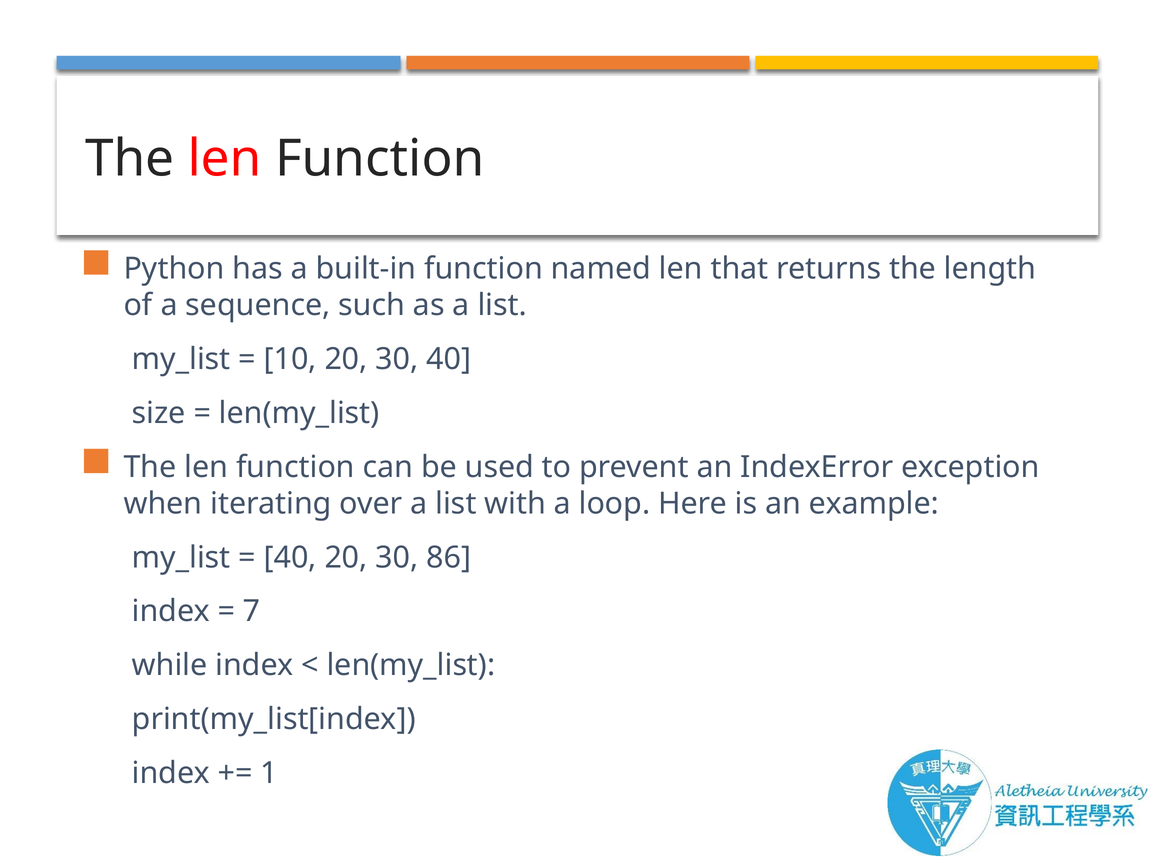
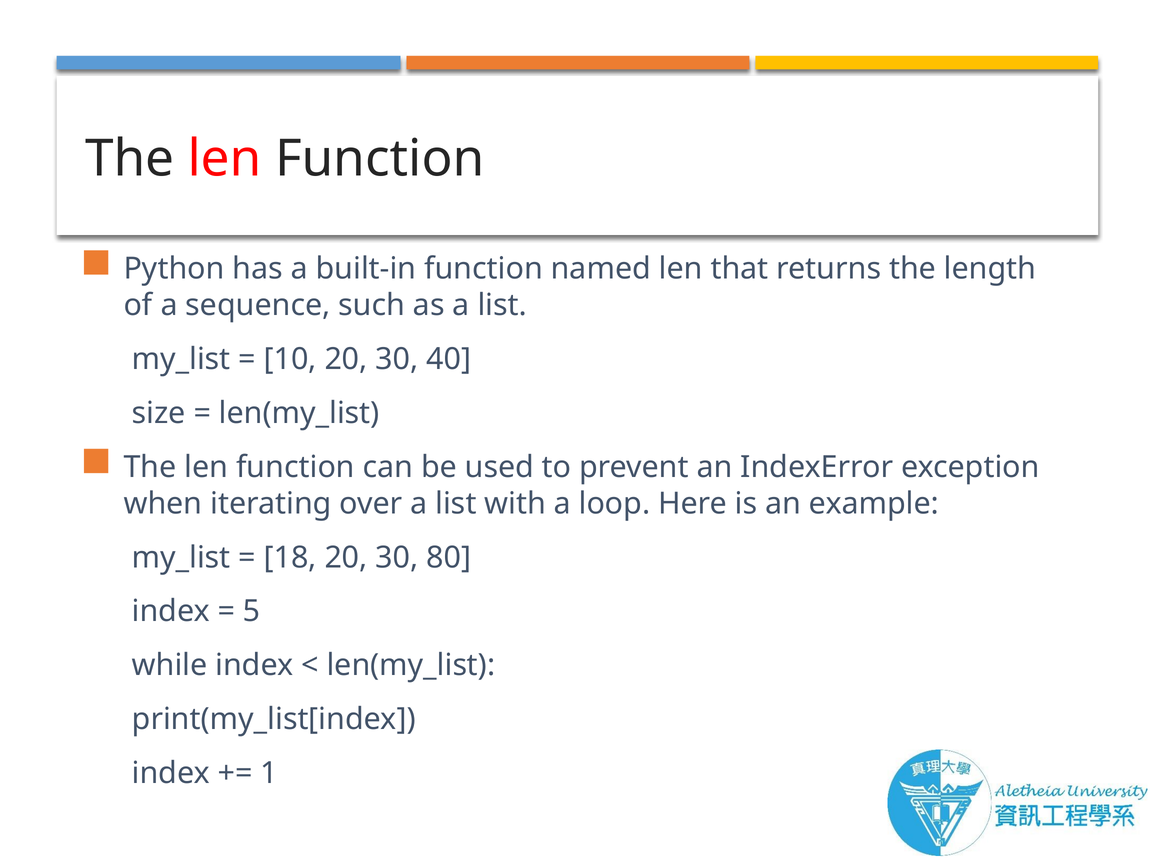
40: 40 -> 18 (290, 557)
86: 86 -> 80 (449, 557)
7: 7 -> 5 (252, 611)
